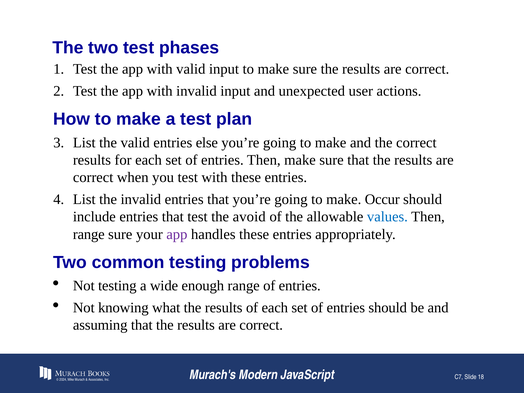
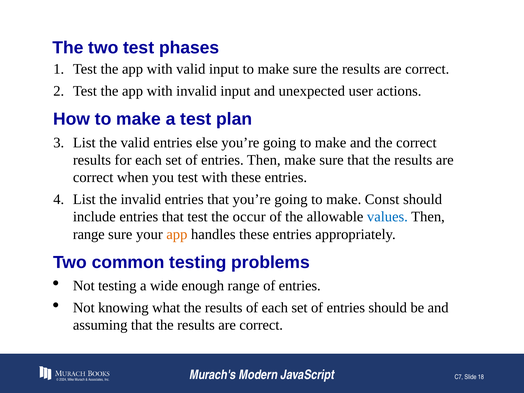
Occur: Occur -> Const (382, 199)
avoid: avoid -> occur (249, 217)
app colour: purple -> orange (177, 234)
